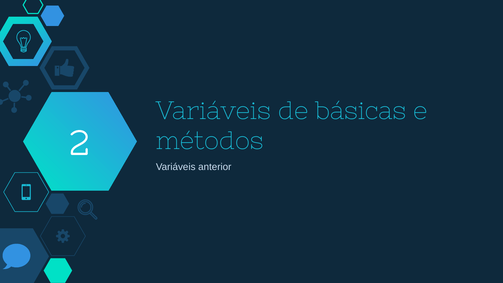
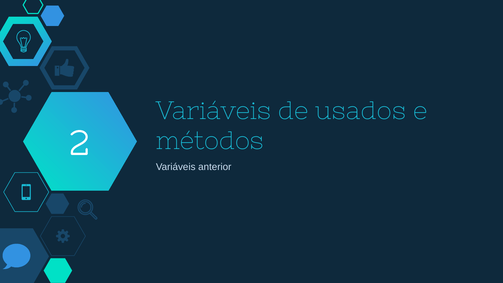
básicas: básicas -> usados (361, 111)
